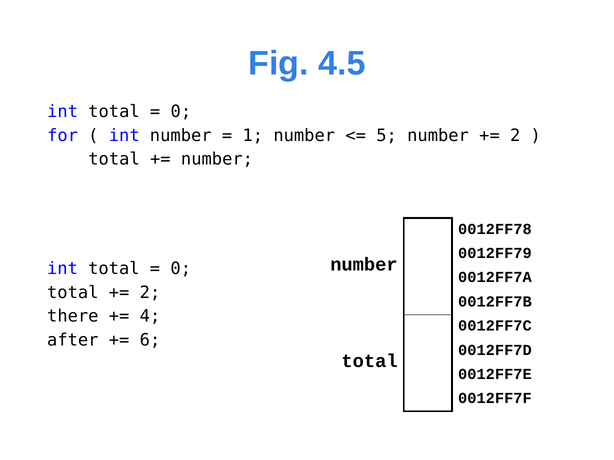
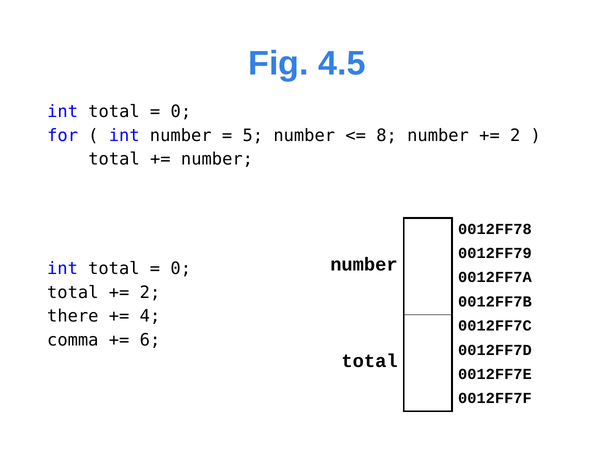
1: 1 -> 5 (253, 136)
5: 5 -> 8 (387, 136)
after: after -> comma (73, 341)
